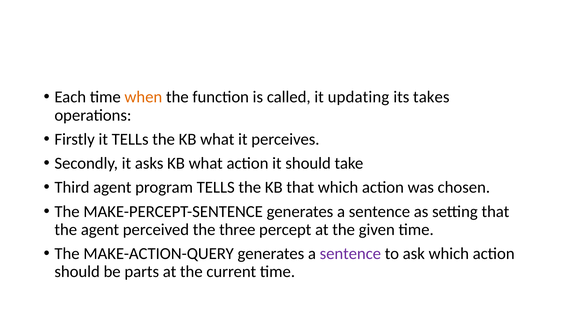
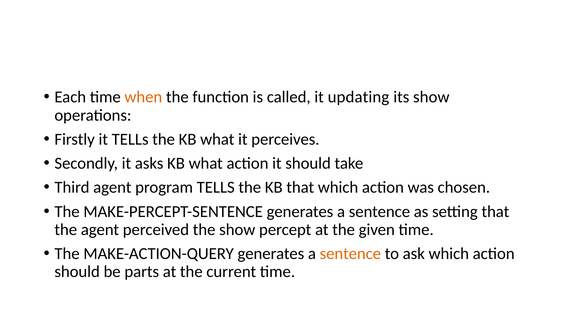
its takes: takes -> show (431, 97)
the three: three -> show (237, 229)
sentence colour: purple -> orange (350, 253)
